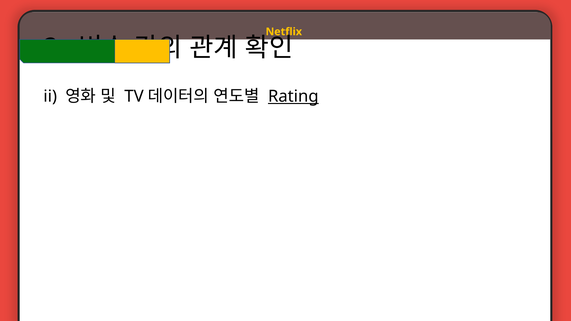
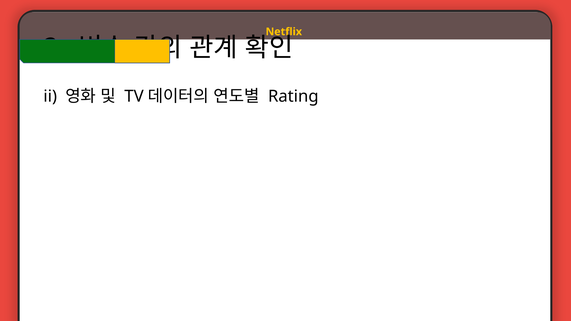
Rating underline: present -> none (293, 97)
